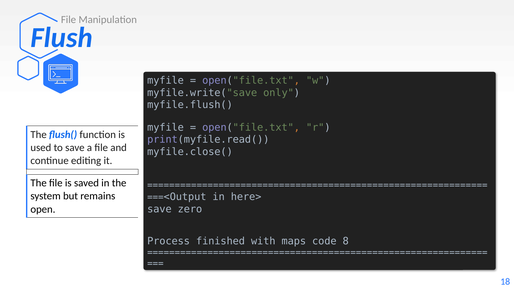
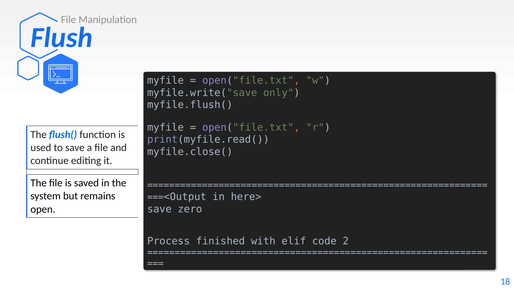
maps: maps -> elif (294, 241)
8: 8 -> 2 (346, 241)
